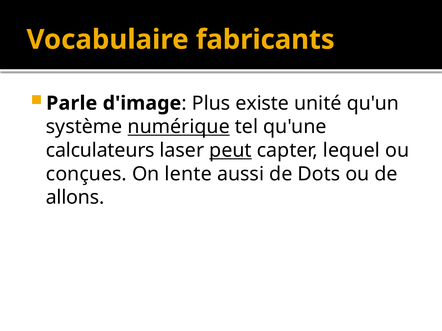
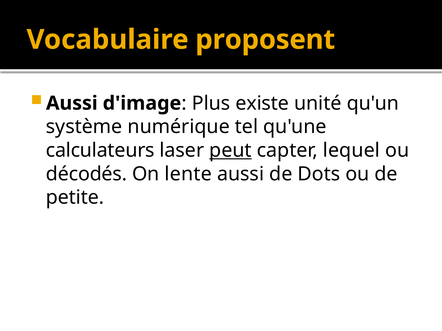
fabricants: fabricants -> proposent (265, 40)
Parle: Parle -> Aussi (72, 103)
numérique underline: present -> none (179, 127)
conçues: conçues -> décodés (87, 174)
allons: allons -> petite (75, 198)
